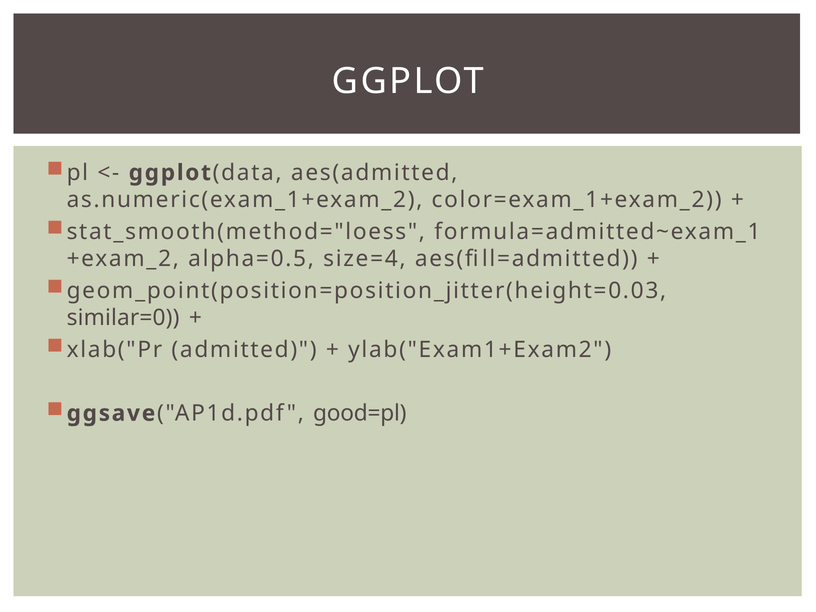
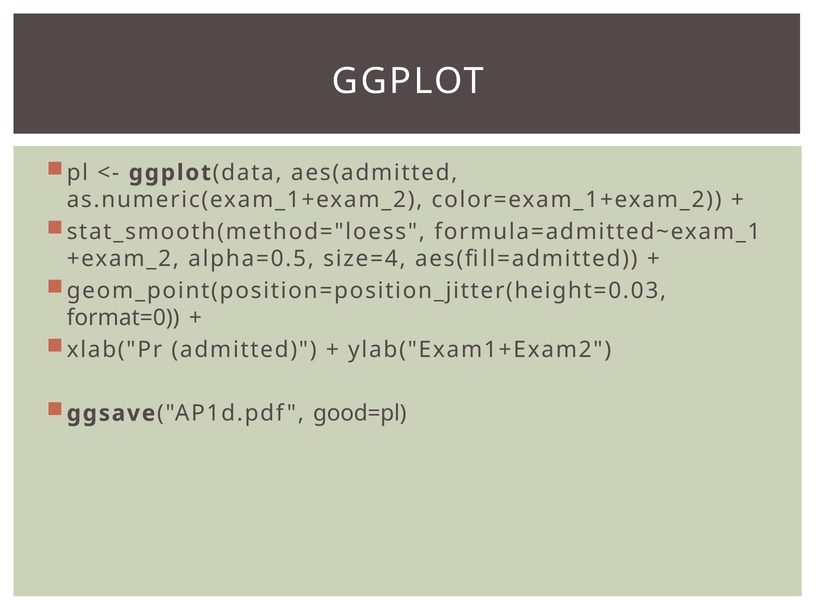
similar=0: similar=0 -> format=0 (123, 318)
